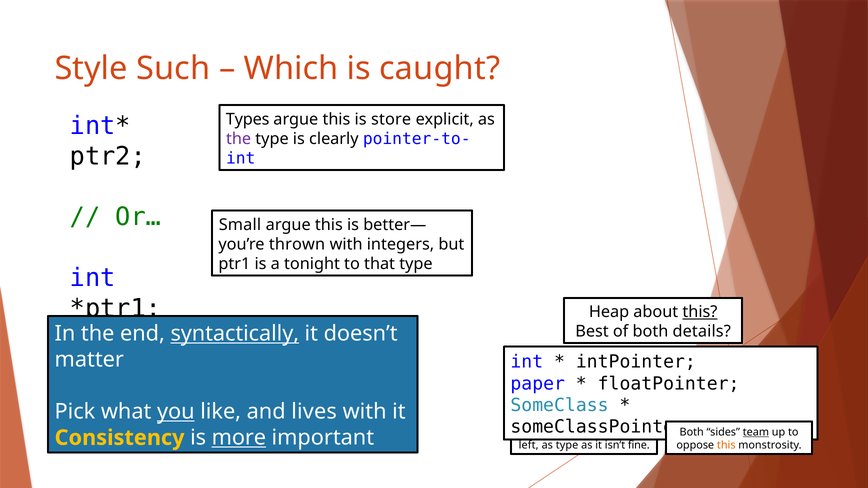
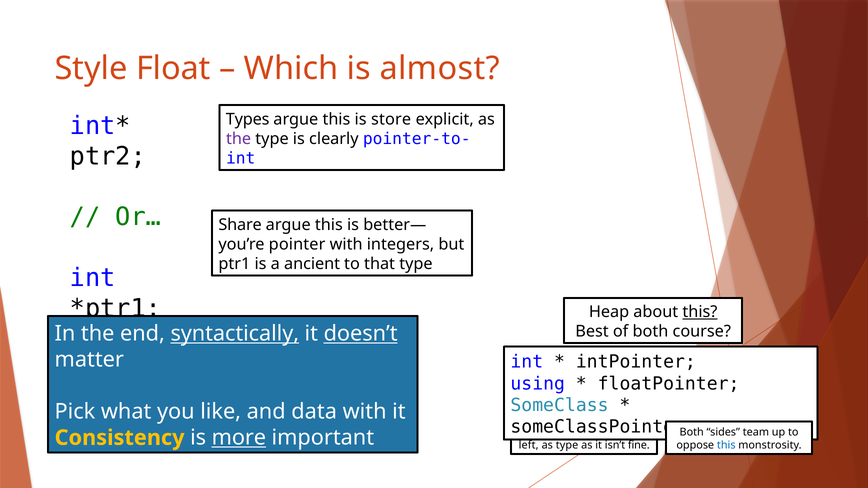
Such: Such -> Float (173, 68)
caught: caught -> almost (440, 68)
Small: Small -> Share (240, 225)
thrown: thrown -> pointer (297, 244)
tonight: tonight -> ancient (312, 264)
details: details -> course (702, 332)
doesn’t underline: none -> present (361, 334)
paper: paper -> using (538, 384)
you underline: present -> none (176, 412)
lives: lives -> data (314, 412)
team underline: present -> none (756, 432)
this colour: orange -> blue (726, 445)
